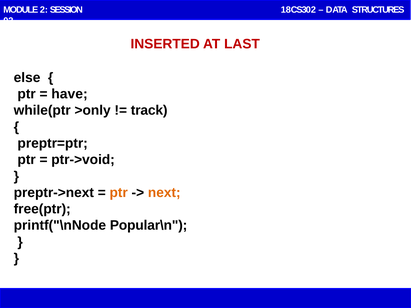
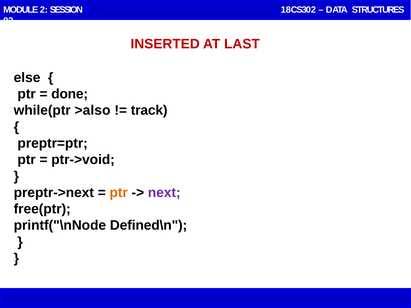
have: have -> done (70, 94)
>only: >only -> >also (93, 111)
next colour: orange -> purple (164, 193)
Popular\n: Popular\n -> Defined\n (149, 226)
